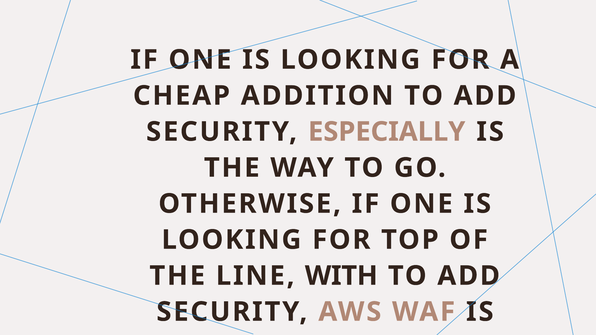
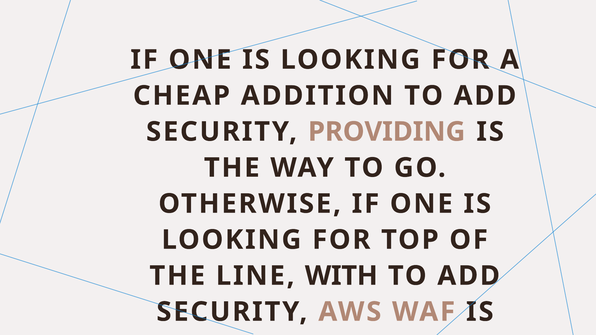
ESPECIALLY: ESPECIALLY -> PROVIDING (387, 132)
